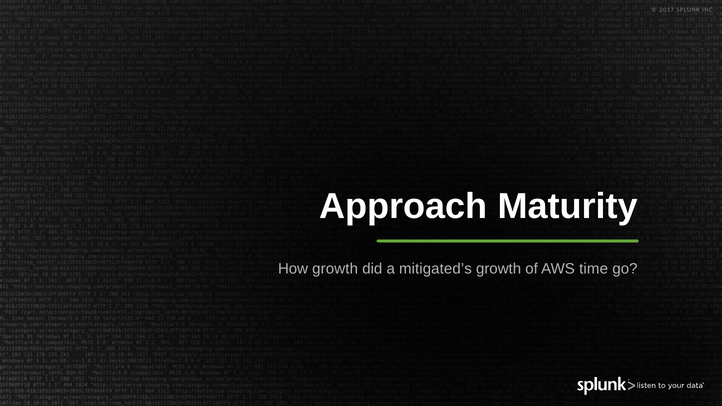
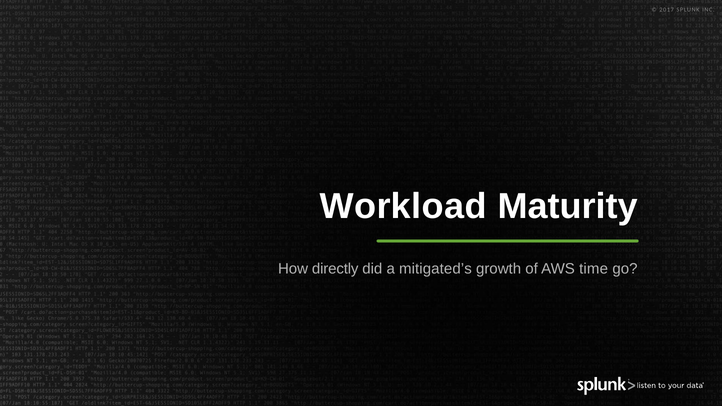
Approach: Approach -> Workload (403, 206)
How growth: growth -> directly (335, 269)
